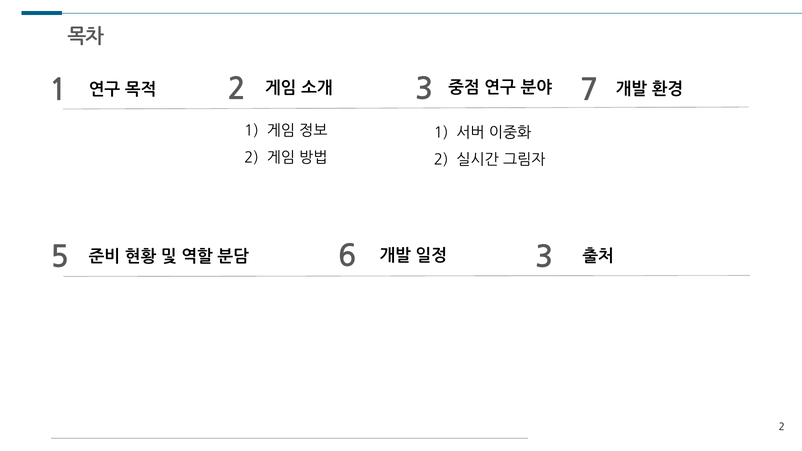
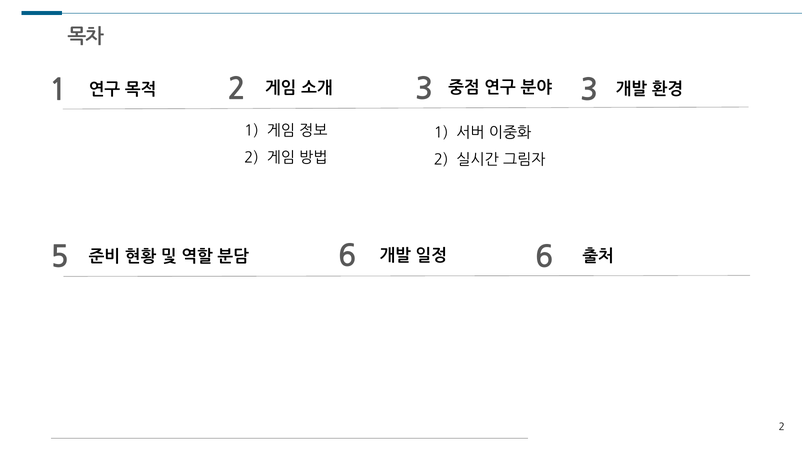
7: 7 -> 3 (589, 90)
3: 3 -> 6 (544, 257)
